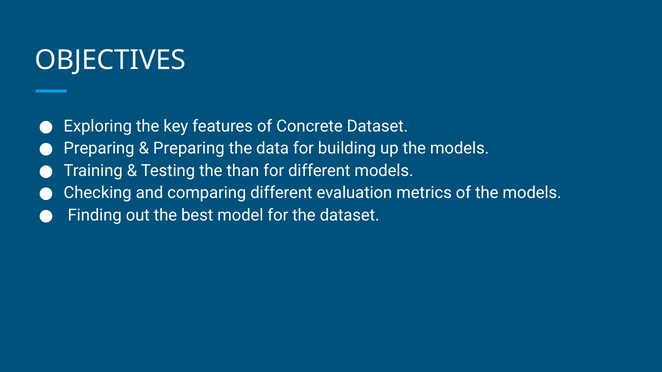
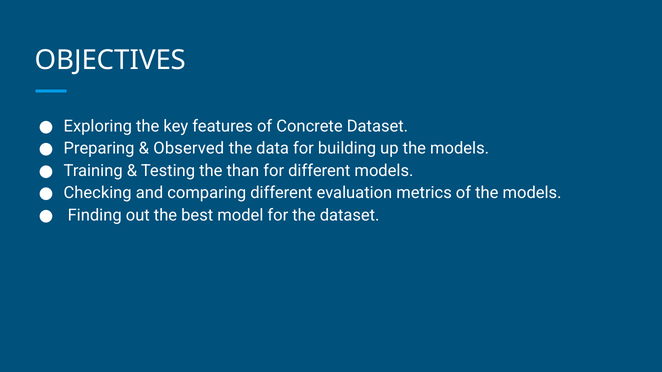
Preparing: Preparing -> Observed (189, 148)
